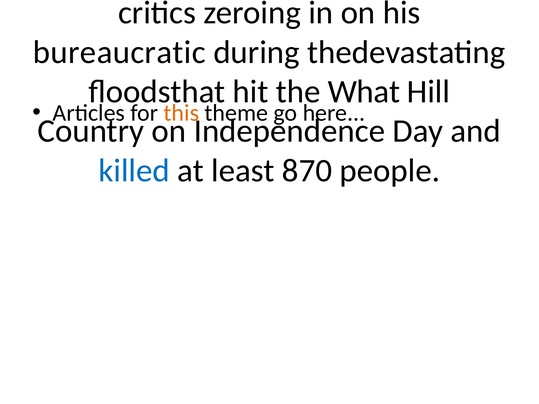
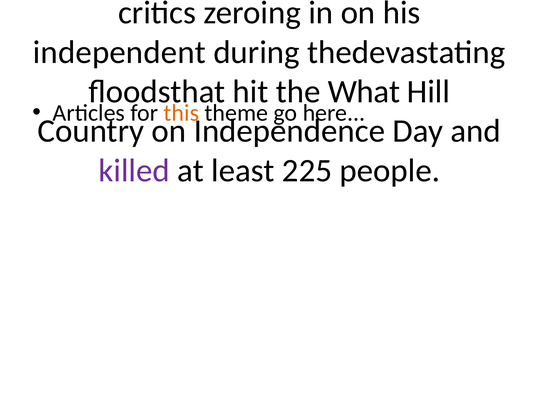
bureaucratic: bureaucratic -> independent (119, 52)
killed colour: blue -> purple (134, 171)
870: 870 -> 225 (307, 171)
